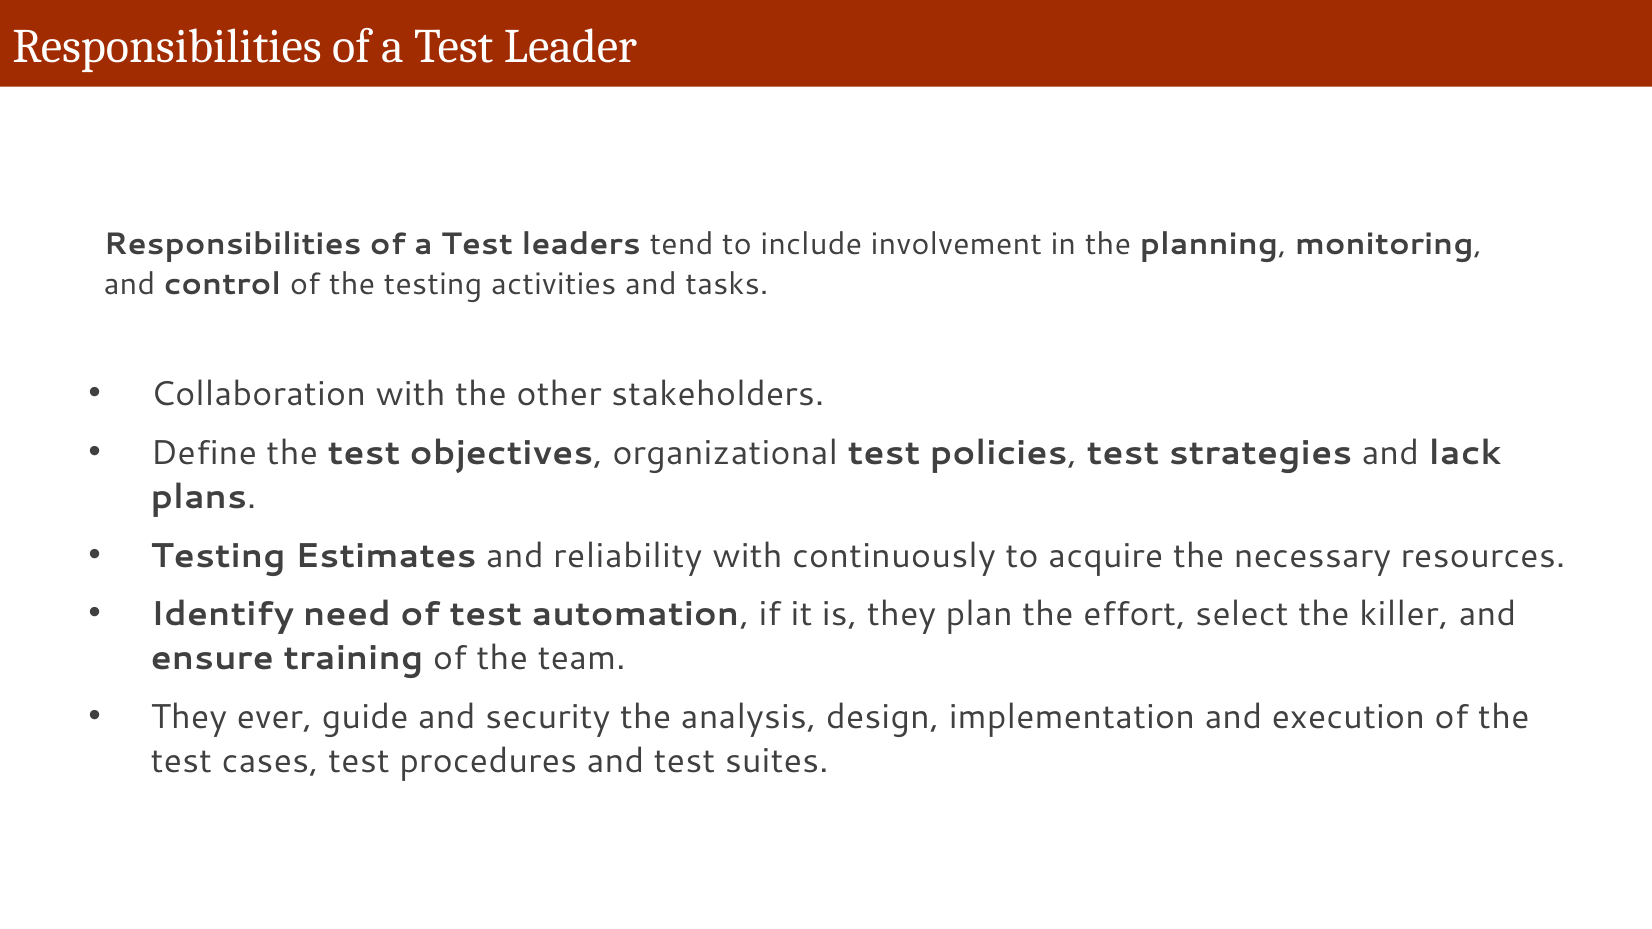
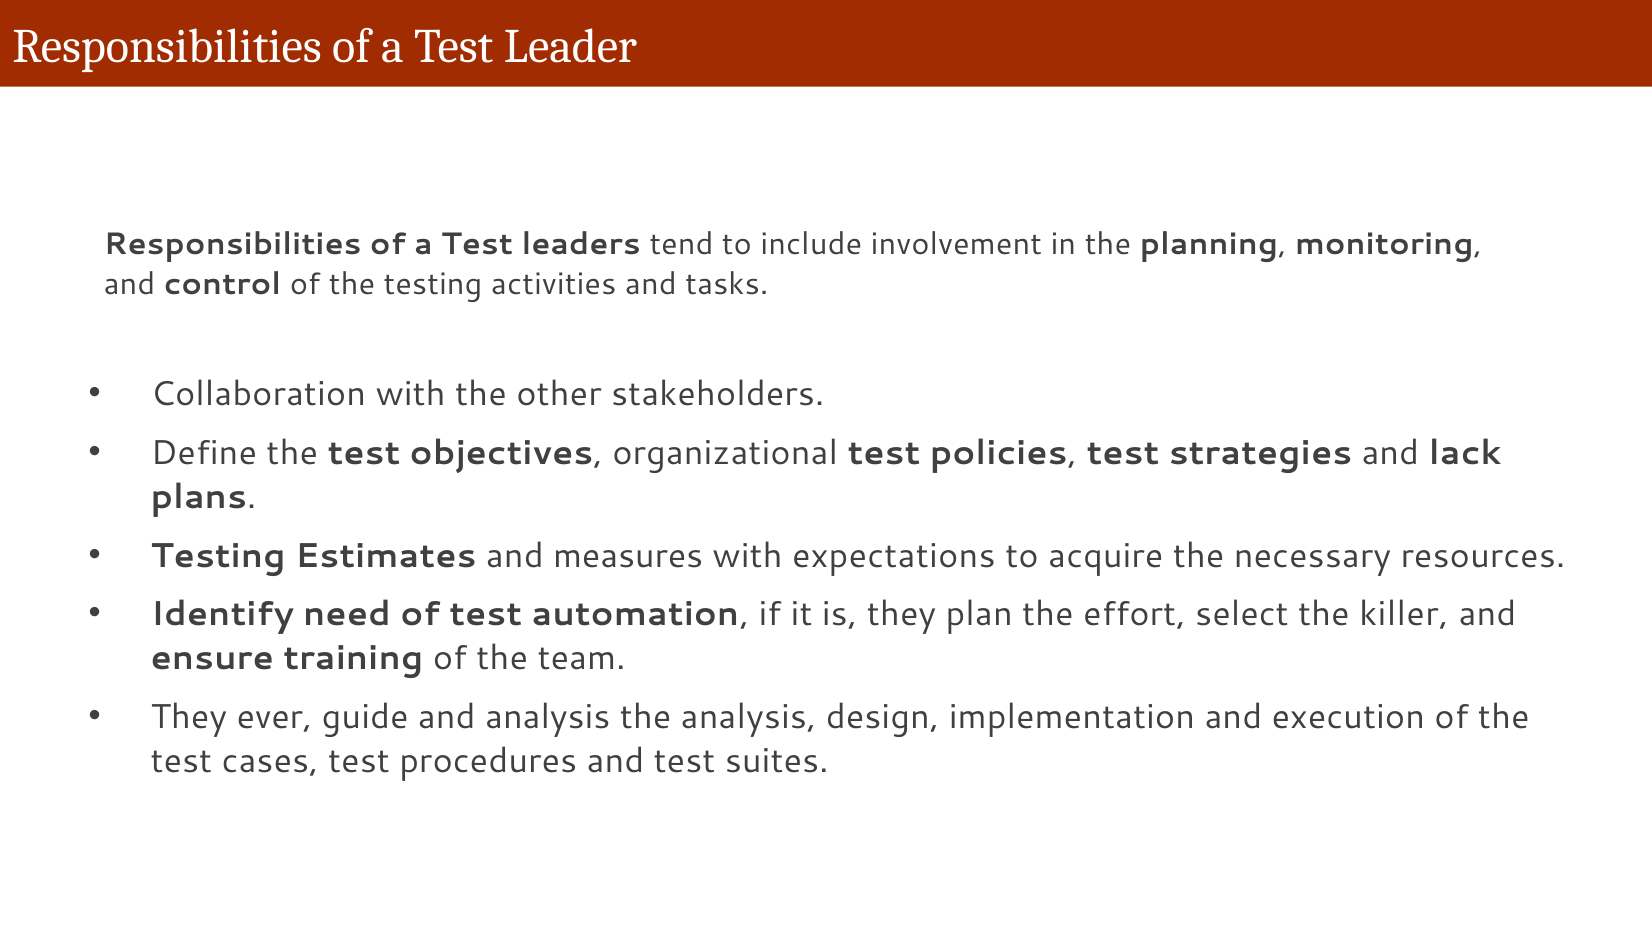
reliability: reliability -> measures (628, 556)
continuously: continuously -> expectations (894, 556)
and security: security -> analysis (548, 717)
